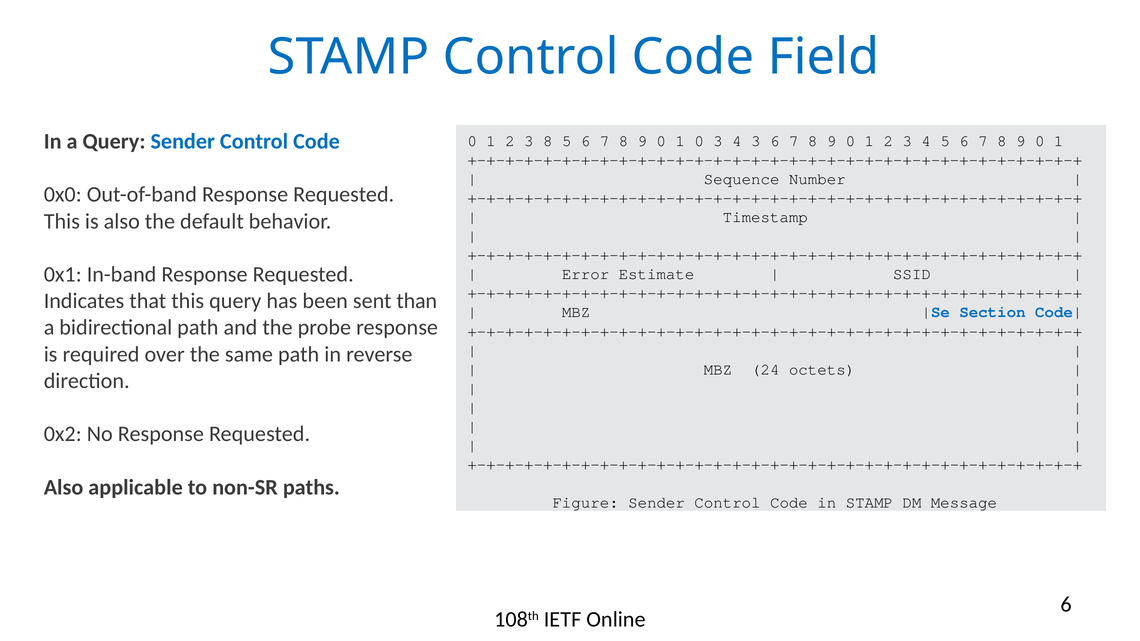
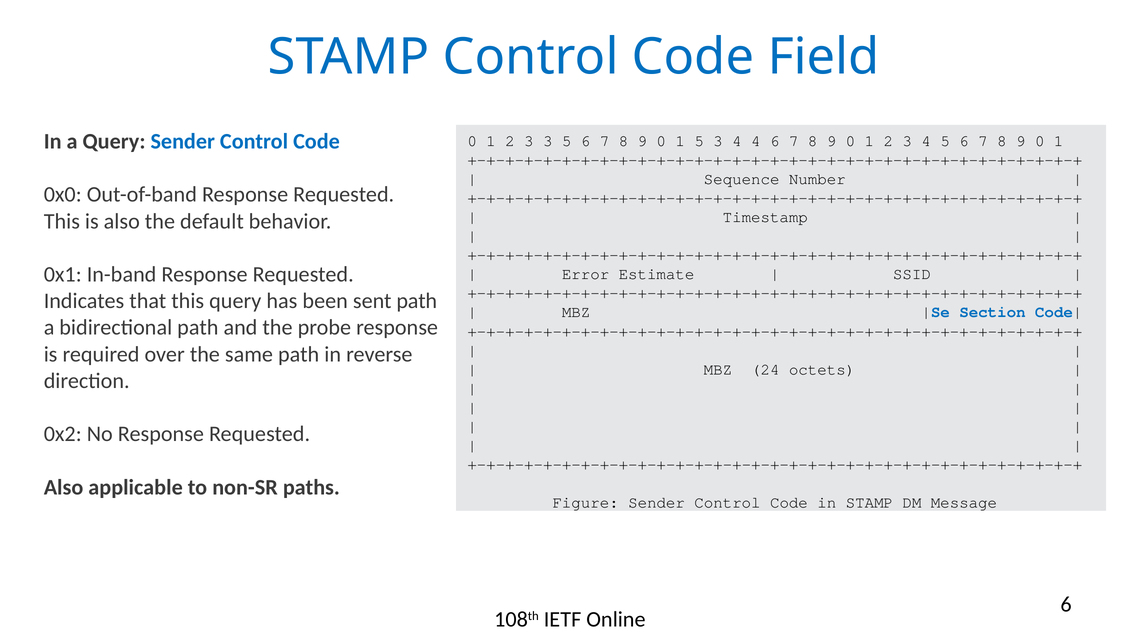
3 8: 8 -> 3 (548, 141)
1 0: 0 -> 5 (699, 141)
4 3: 3 -> 4 (756, 141)
sent than: than -> path (417, 301)
